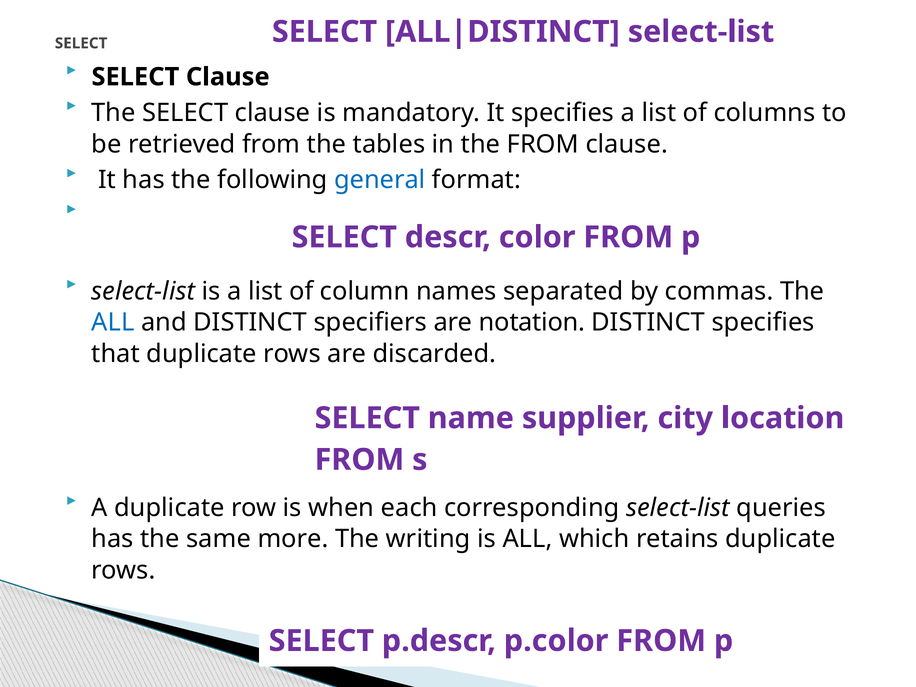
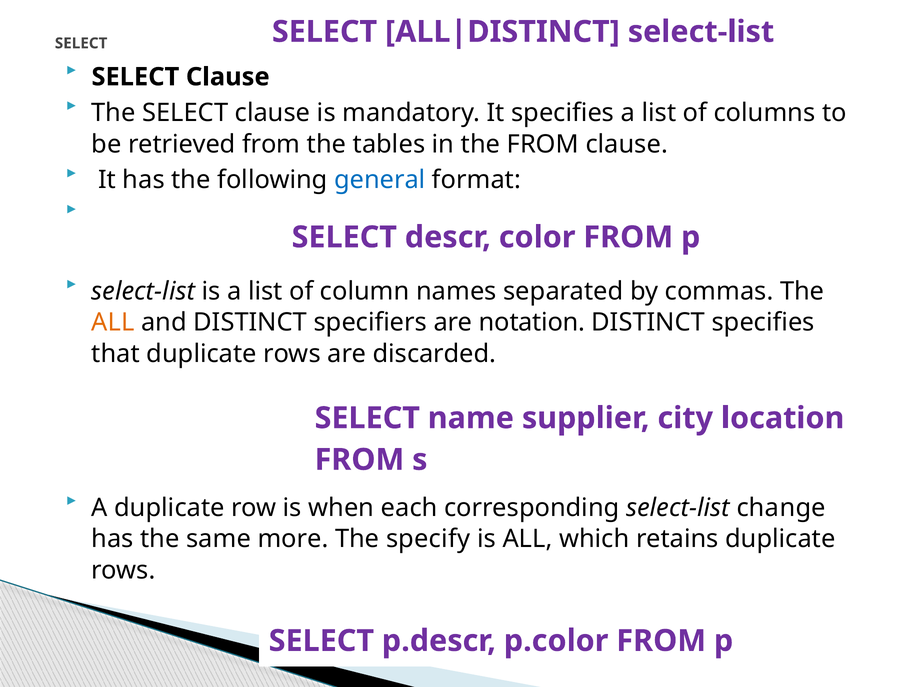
ALL colour: blue -> orange (113, 322)
queries: queries -> change (781, 508)
writing: writing -> specify (428, 539)
